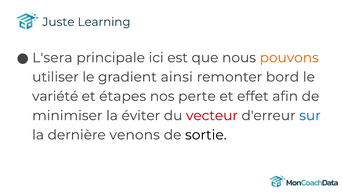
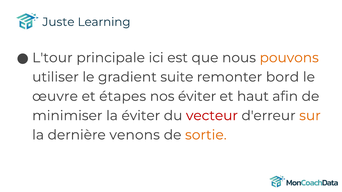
L'sera: L'sera -> L'tour (52, 58)
ainsi: ainsi -> suite (177, 77)
variété: variété -> œuvre (55, 97)
nos perte: perte -> éviter (197, 97)
effet: effet -> haut (253, 97)
sur colour: blue -> orange (310, 116)
sortie colour: black -> orange (206, 135)
